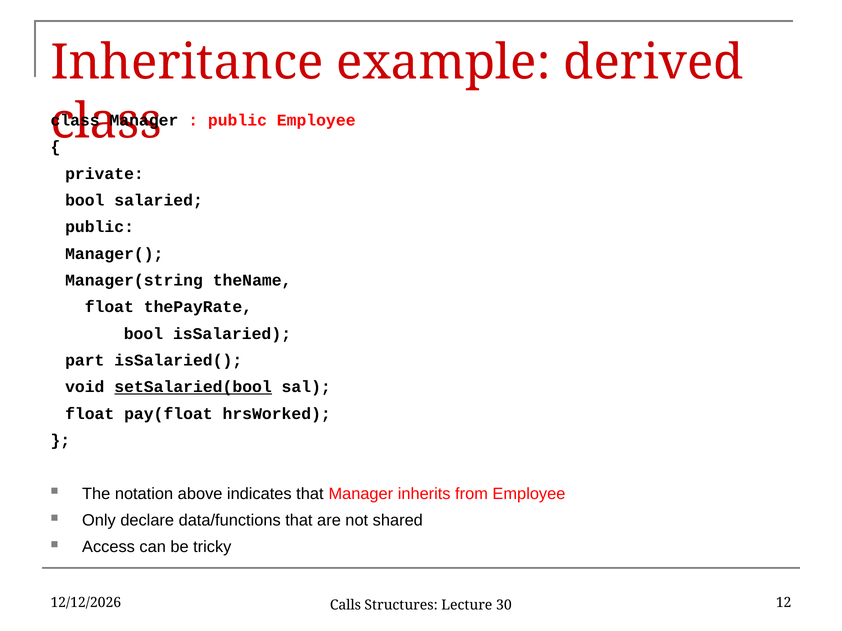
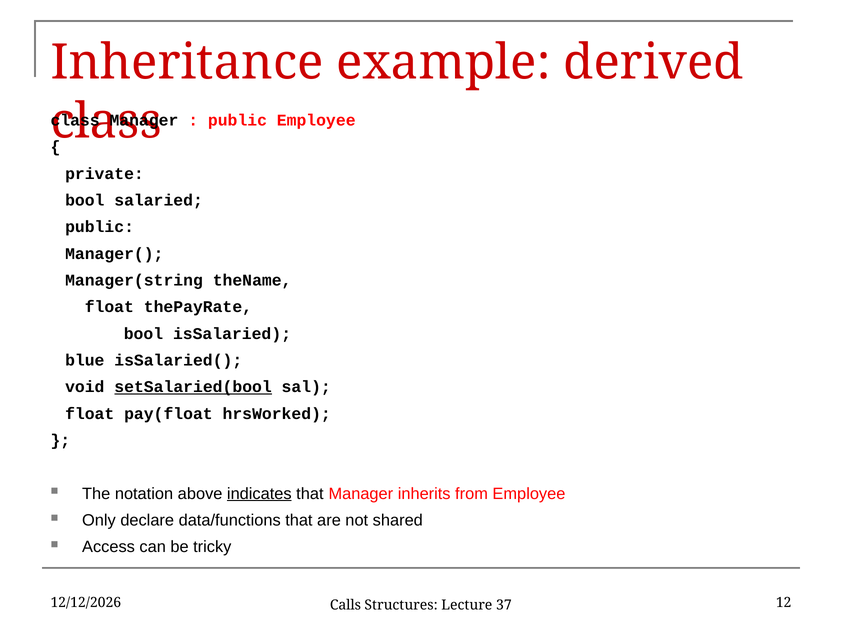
part: part -> blue (85, 361)
indicates underline: none -> present (259, 494)
30: 30 -> 37 (504, 606)
